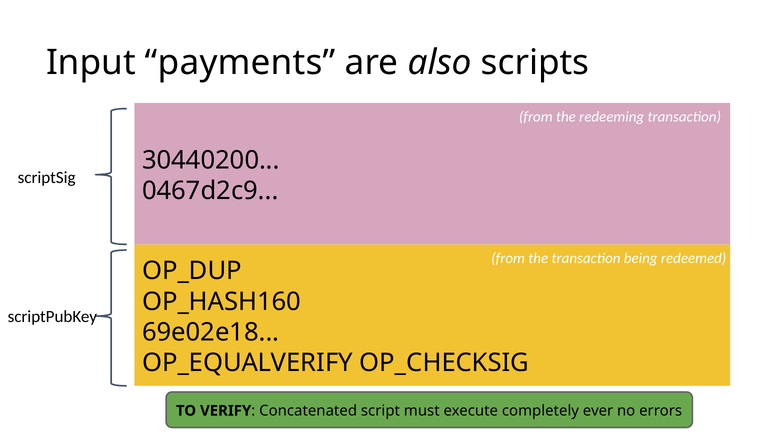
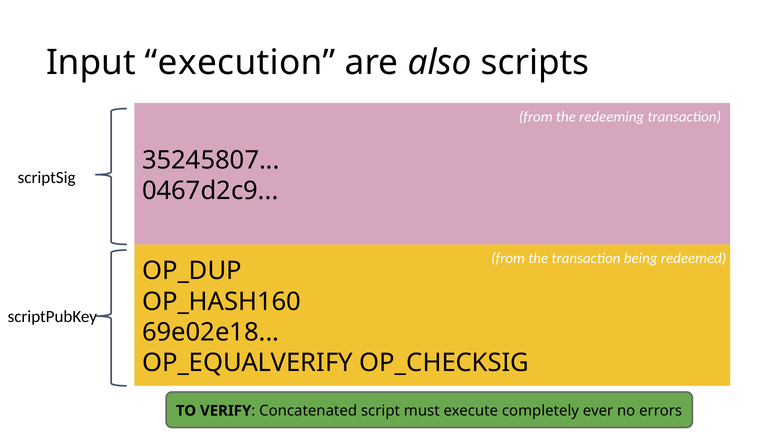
payments: payments -> execution (240, 62)
30440200: 30440200 -> 35245807 (211, 160)
